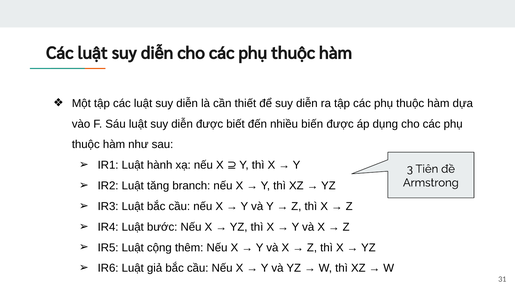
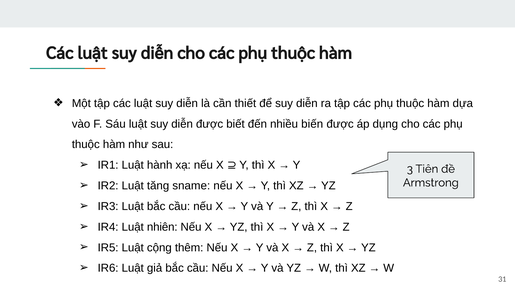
branch: branch -> sname (191, 186)
bước: bước -> nhiên (162, 227)
